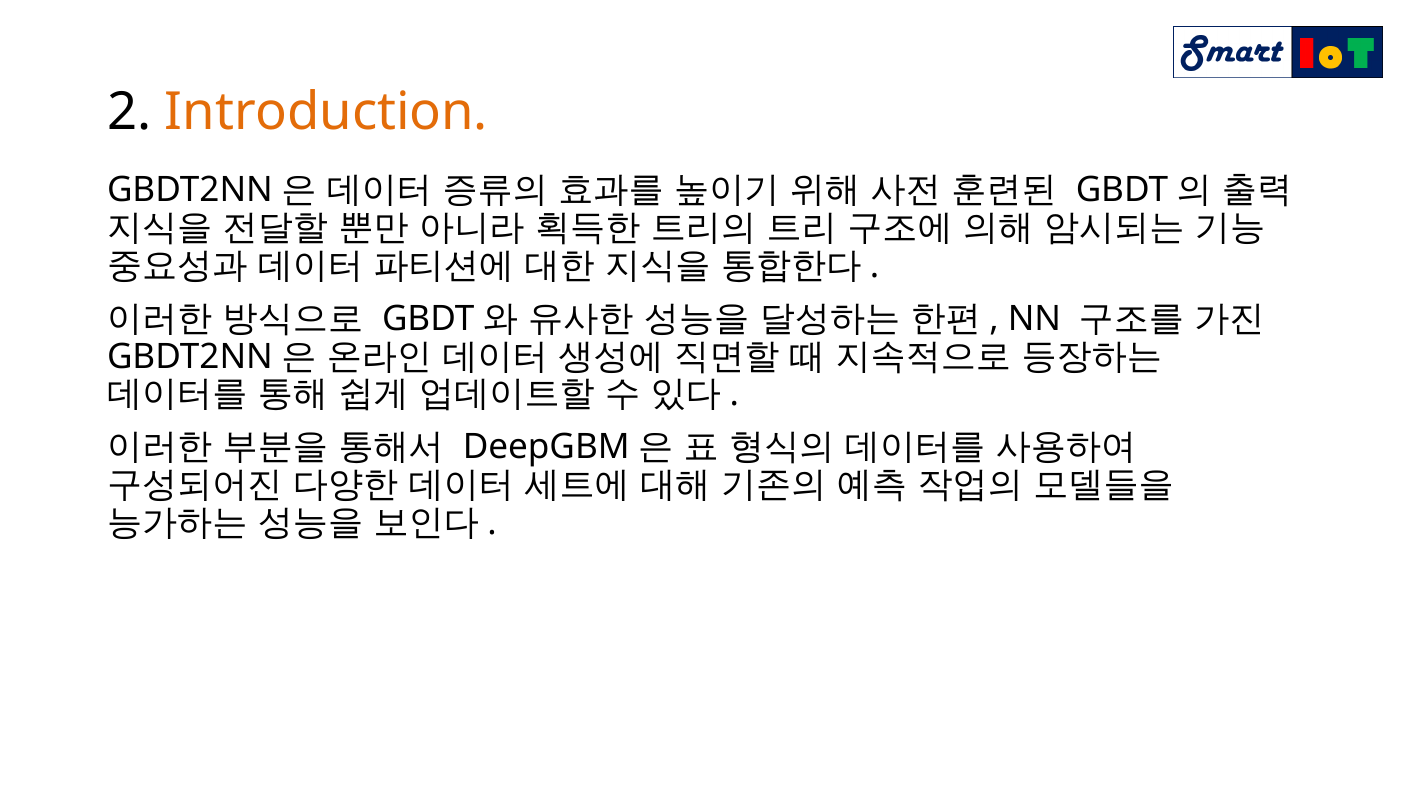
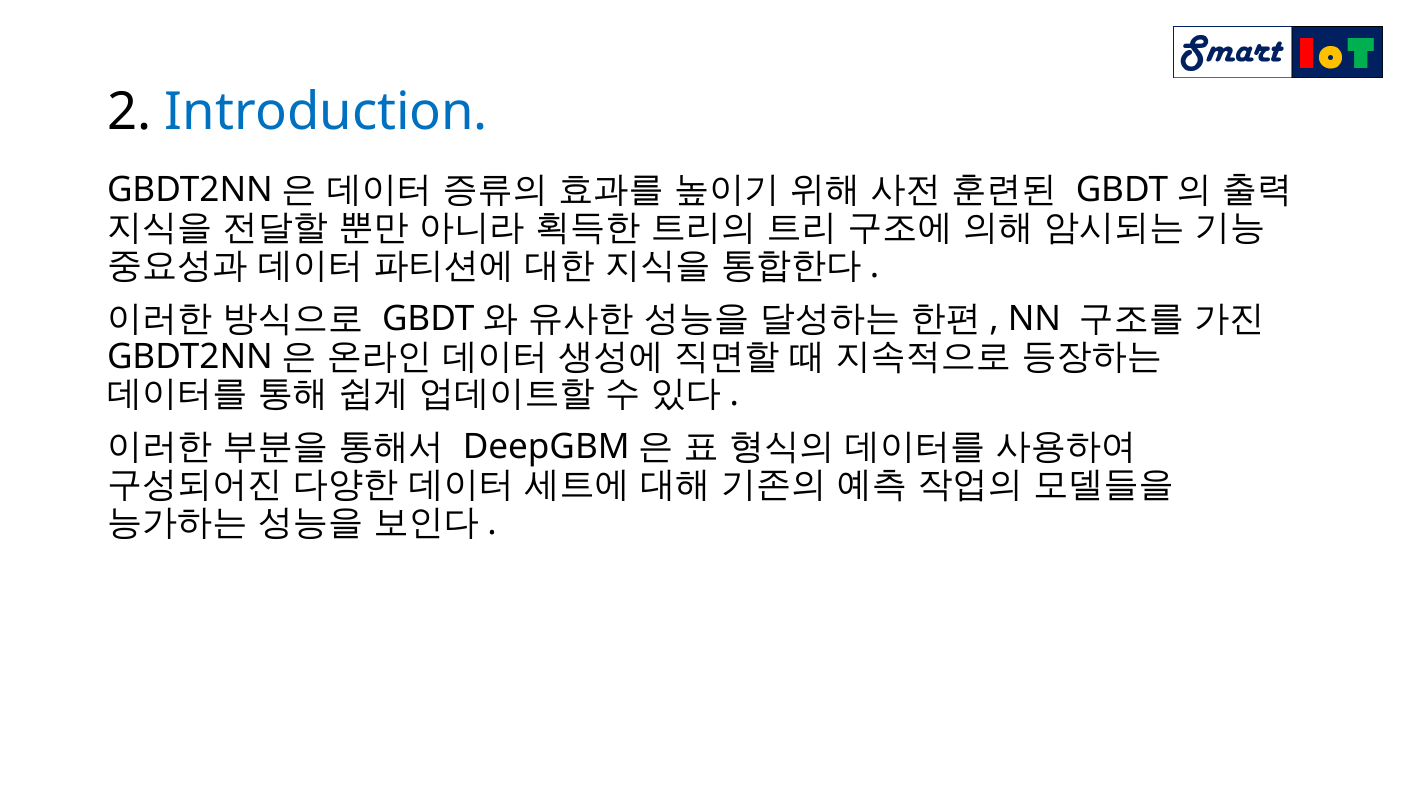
Introduction colour: orange -> blue (326, 112)
